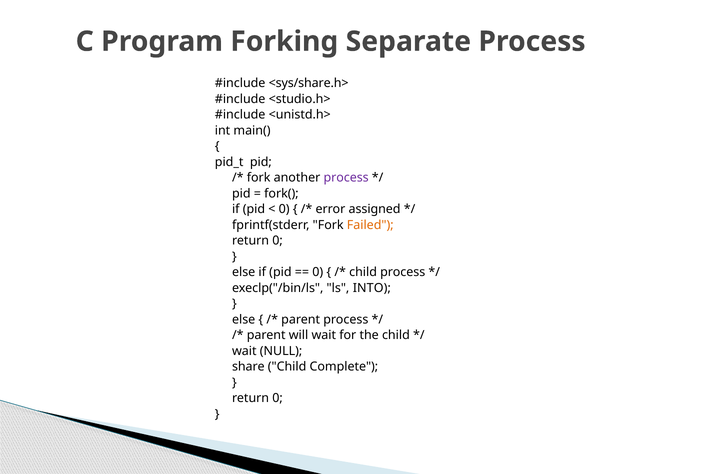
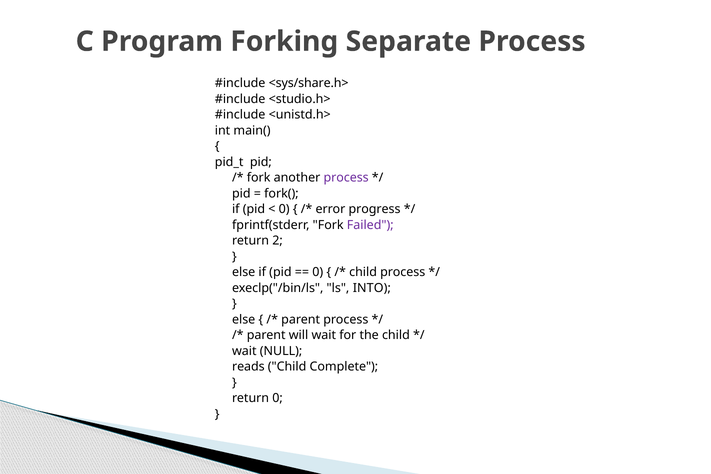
assigned: assigned -> progress (375, 209)
Failed colour: orange -> purple (370, 225)
0: 0 -> 2 (278, 241)
share: share -> reads (248, 367)
